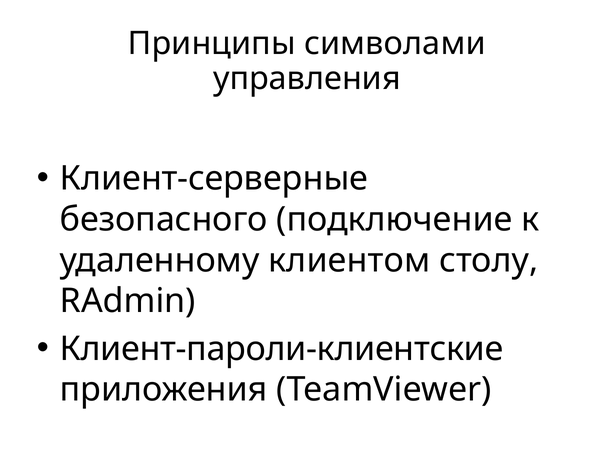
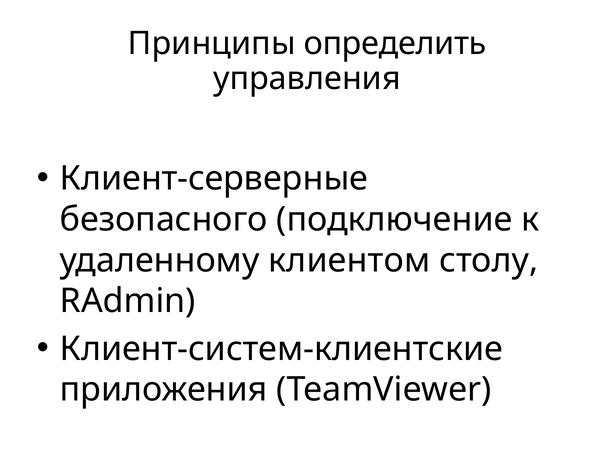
символами: символами -> определить (395, 44)
Клиент-пароли-клиентские: Клиент-пароли-клиентские -> Клиент-систем-клиентские (281, 349)
